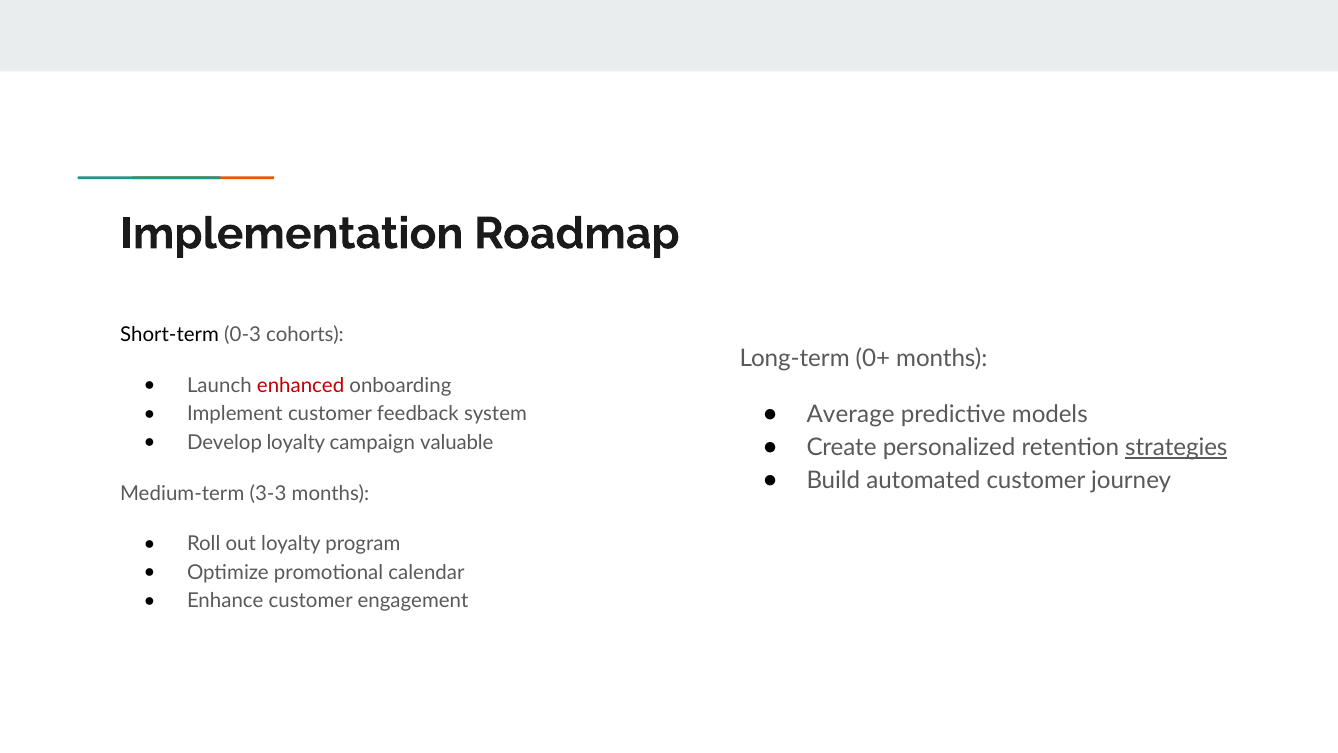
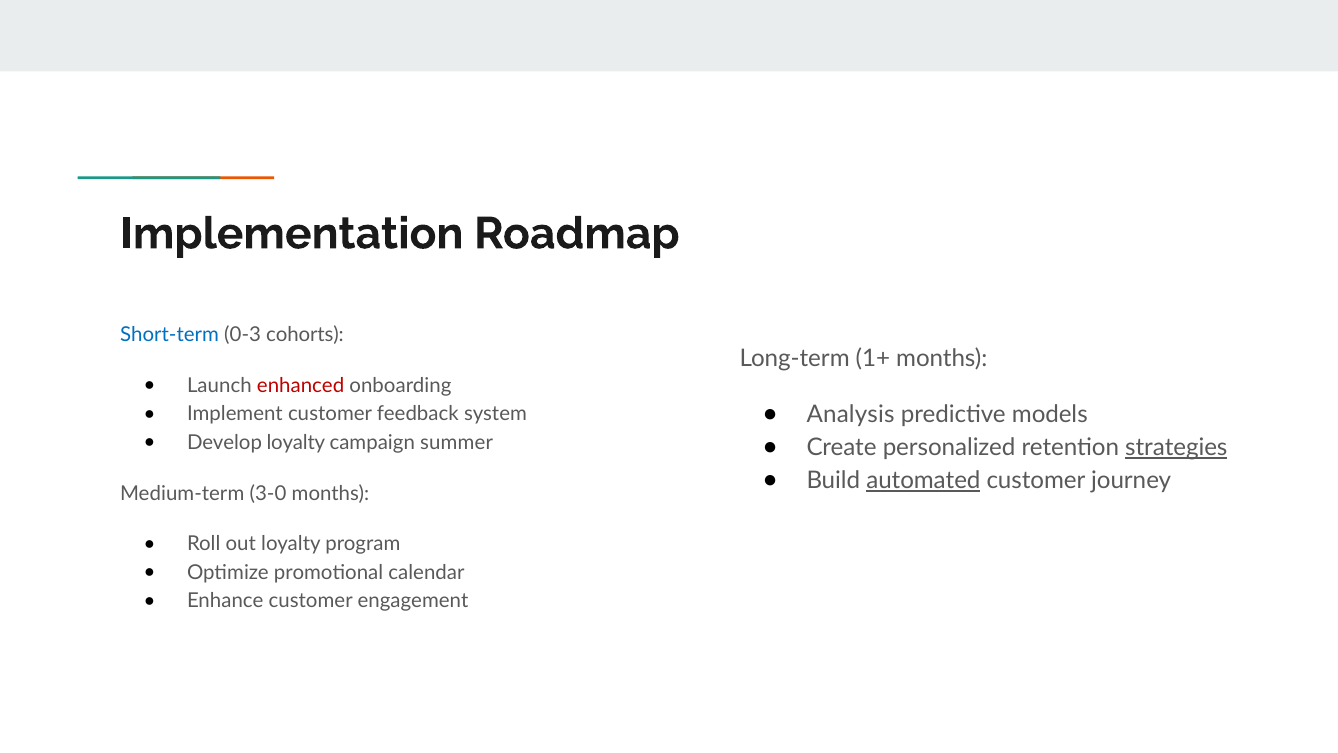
Short-term colour: black -> blue (169, 335)
0+: 0+ -> 1+ (873, 358)
Average: Average -> Analysis (851, 414)
valuable: valuable -> summer (457, 442)
automated underline: none -> present (923, 481)
3-3: 3-3 -> 3-0 (268, 493)
